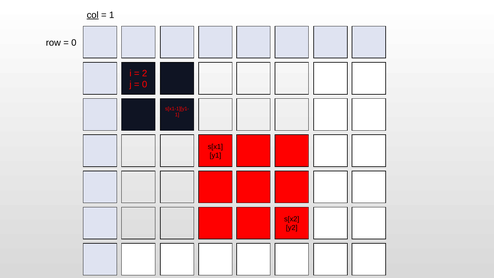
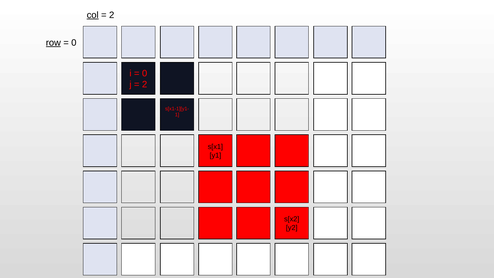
1: 1 -> 2 (112, 15)
row underline: none -> present (53, 43)
2: 2 -> 0 (145, 73)
0: 0 -> 2 (145, 84)
